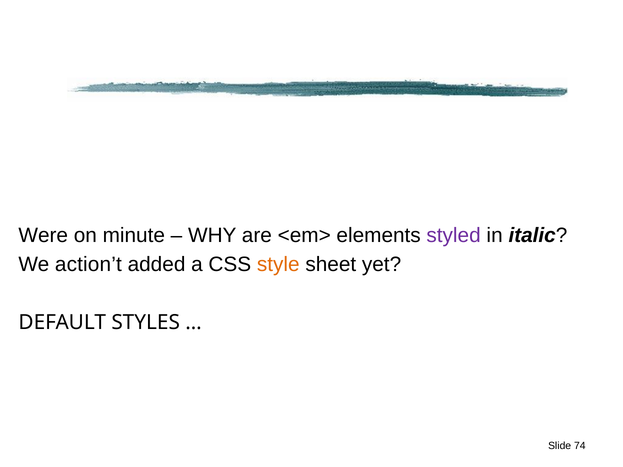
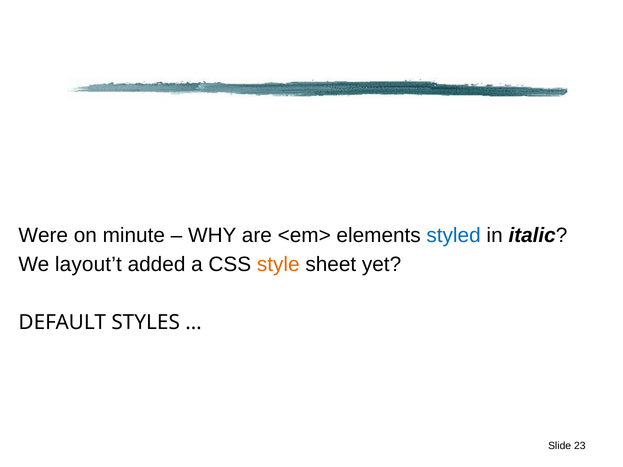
styled colour: purple -> blue (454, 236)
action’t: action’t -> layout’t (88, 265)
74: 74 -> 23 (580, 446)
